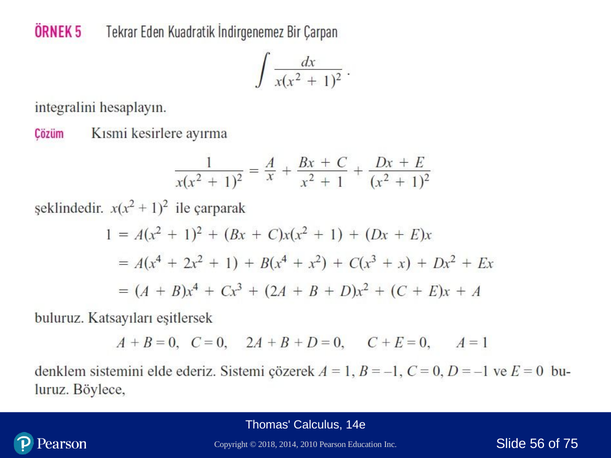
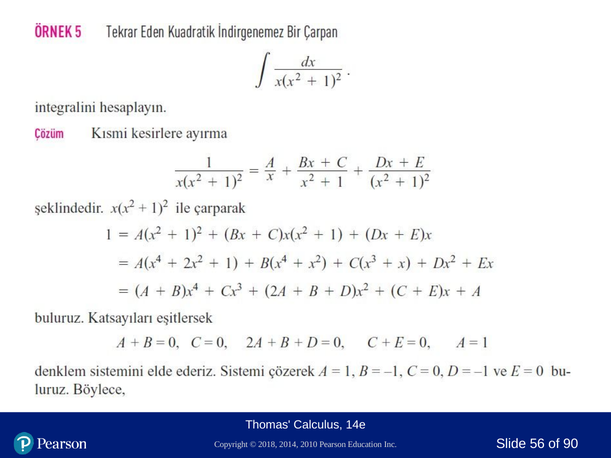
75: 75 -> 90 (571, 444)
